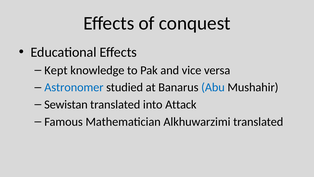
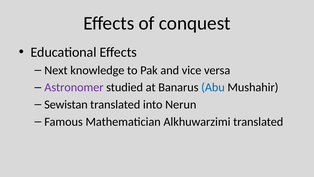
Kept: Kept -> Next (56, 70)
Astronomer colour: blue -> purple (74, 87)
Attack: Attack -> Nerun (181, 104)
